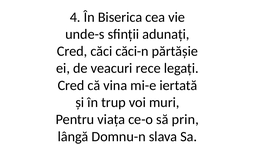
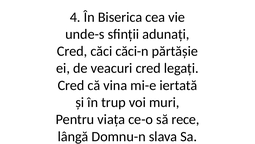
veacuri rece: rece -> cred (148, 68)
prin: prin -> rece (185, 119)
